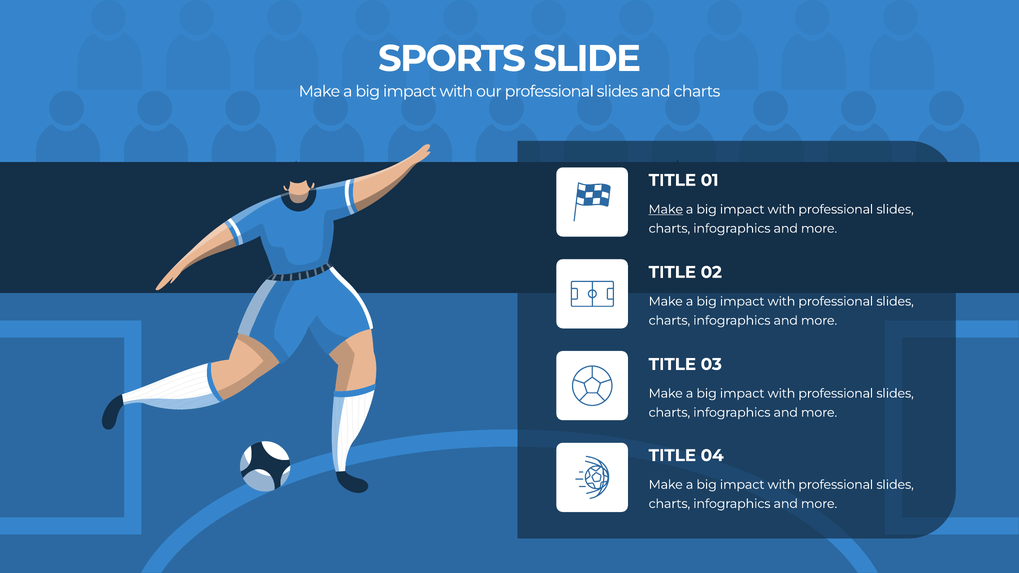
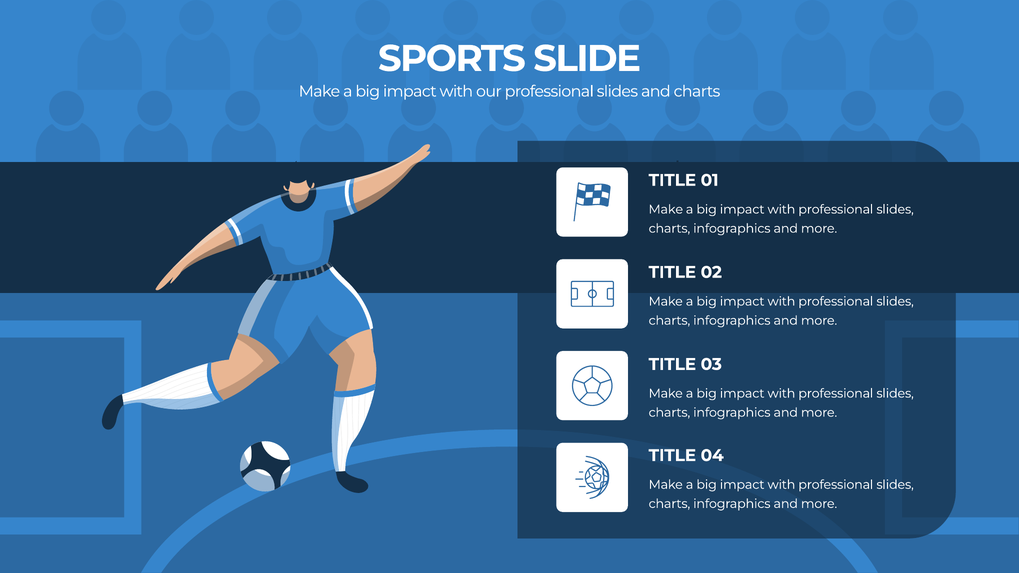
Make underline: present -> none (666, 210)
